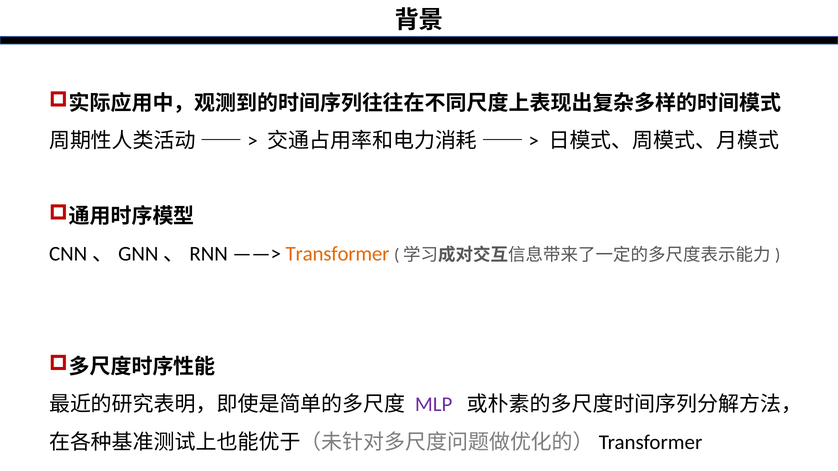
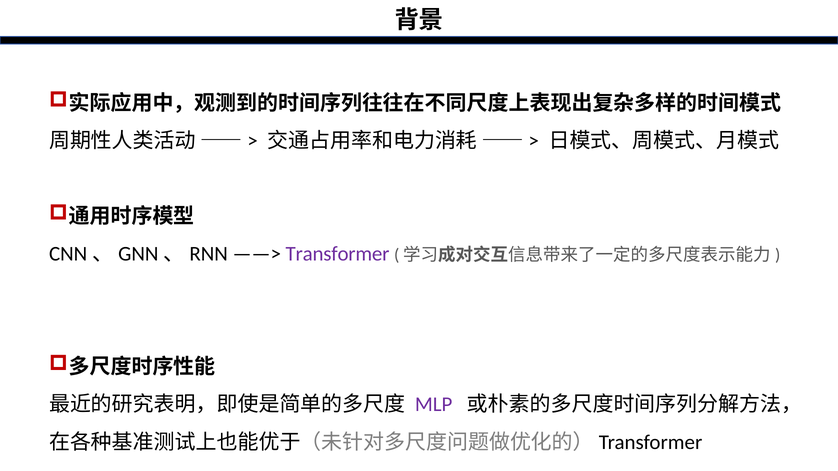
Transformer colour: orange -> purple (338, 254)
